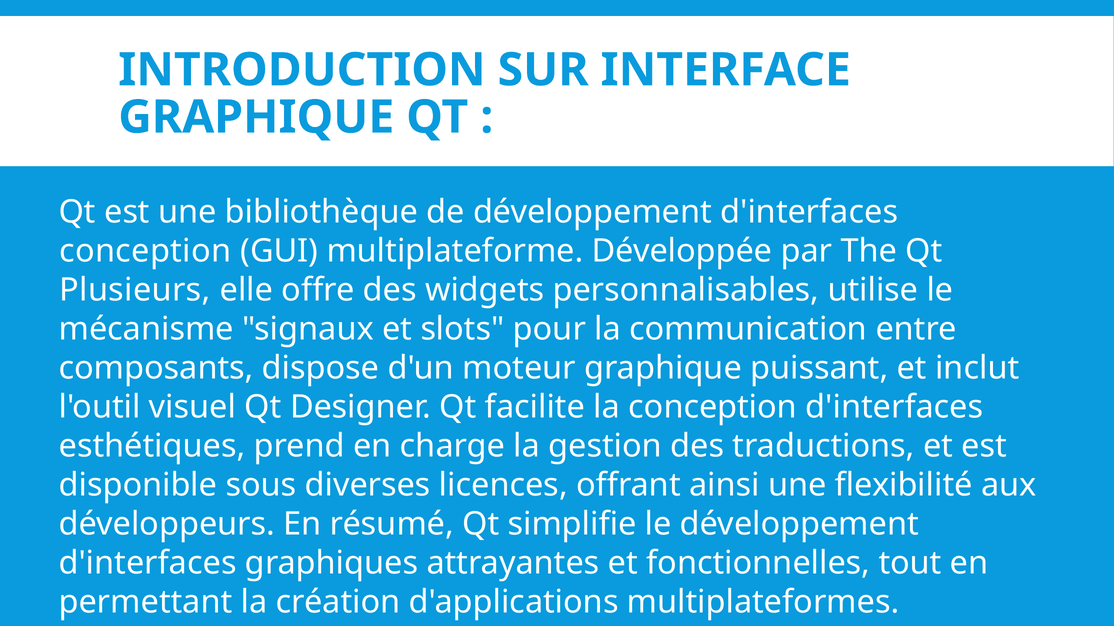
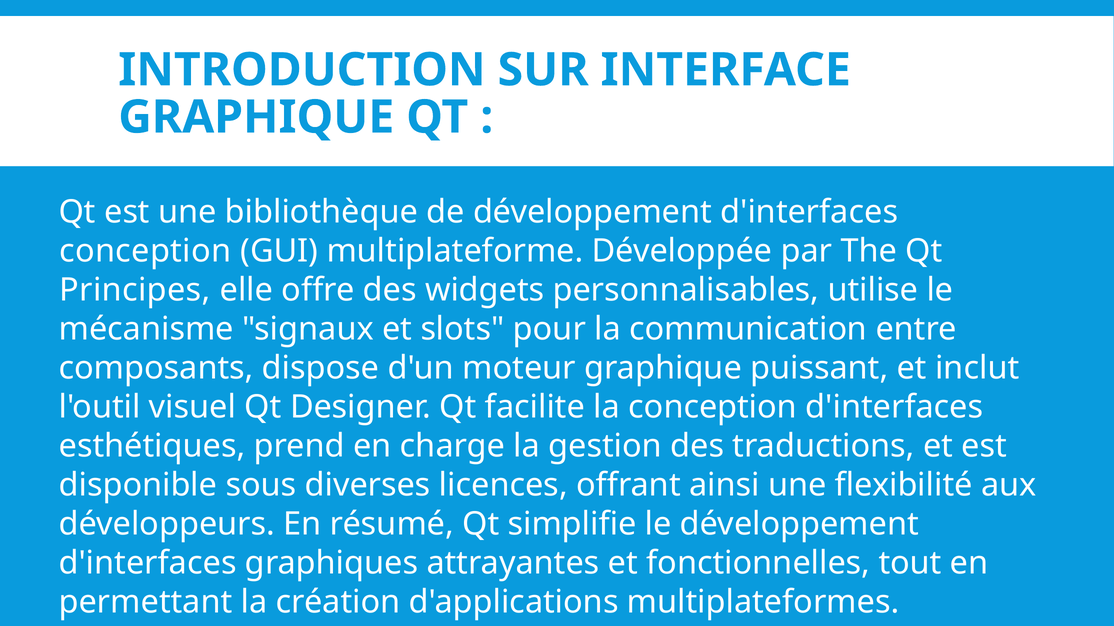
Plusieurs: Plusieurs -> Principes (135, 290)
